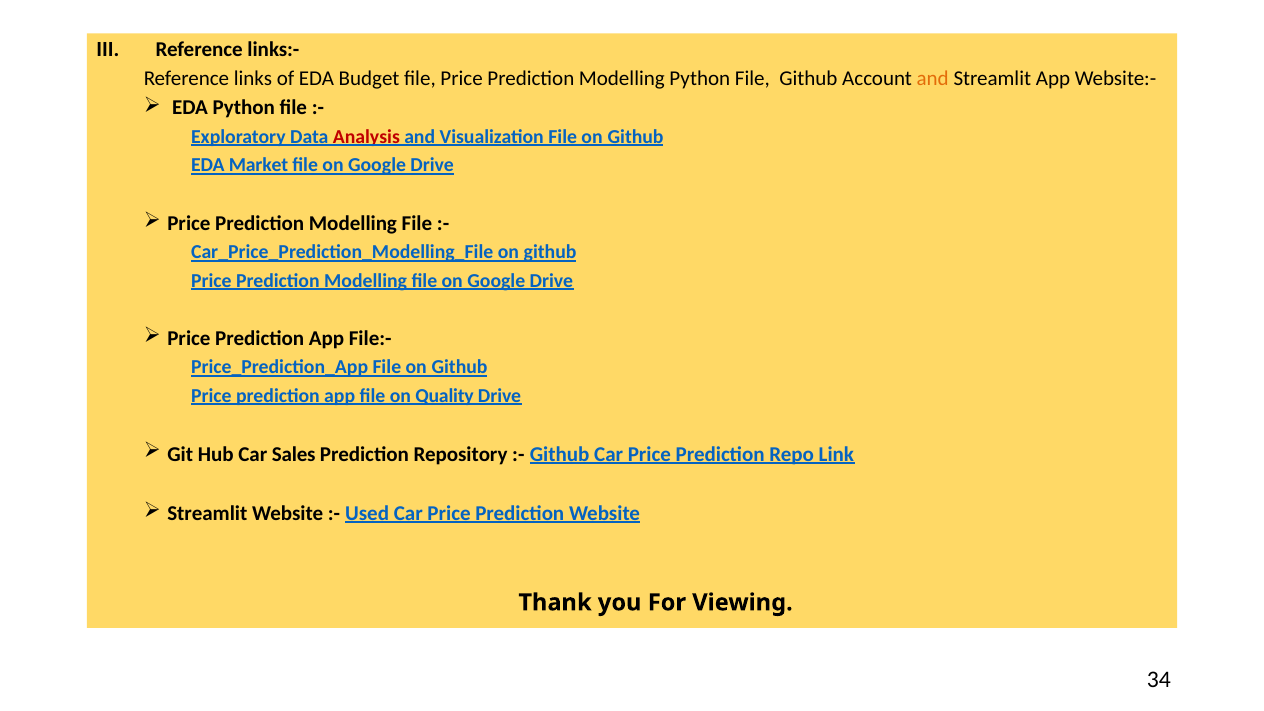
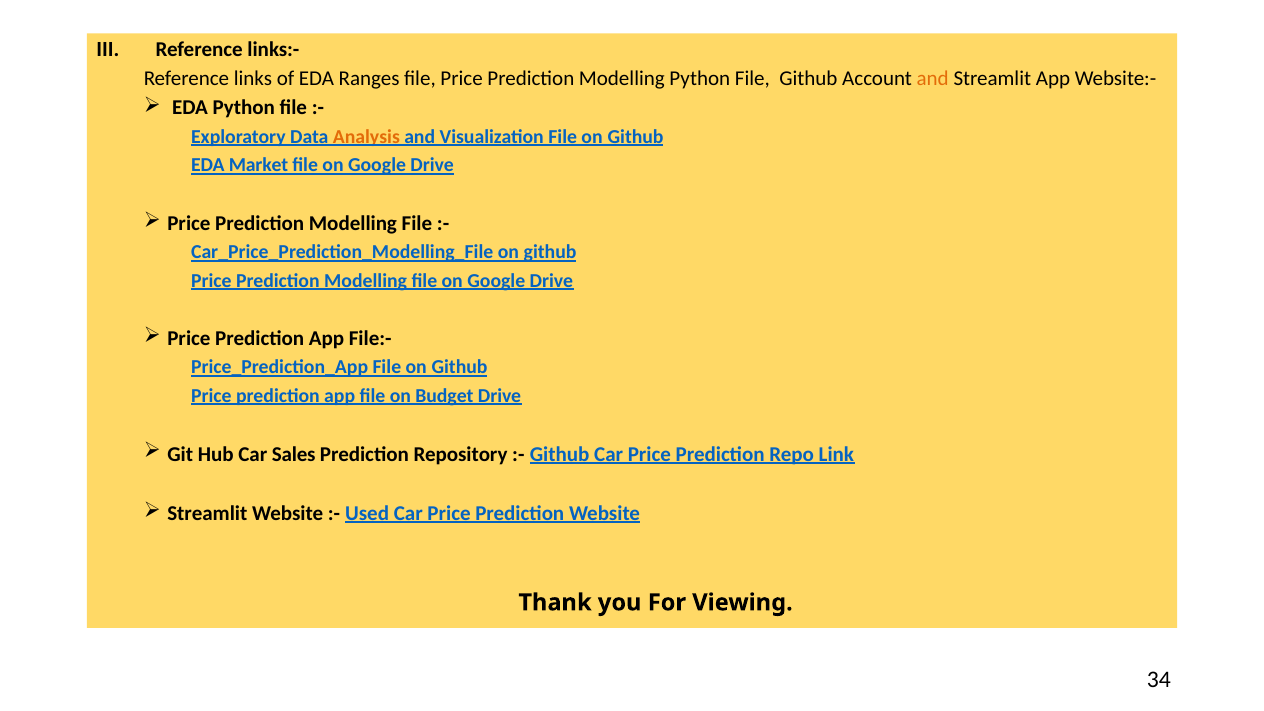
Budget: Budget -> Ranges (369, 79)
Analysis colour: red -> orange (366, 137)
Quality: Quality -> Budget (444, 396)
